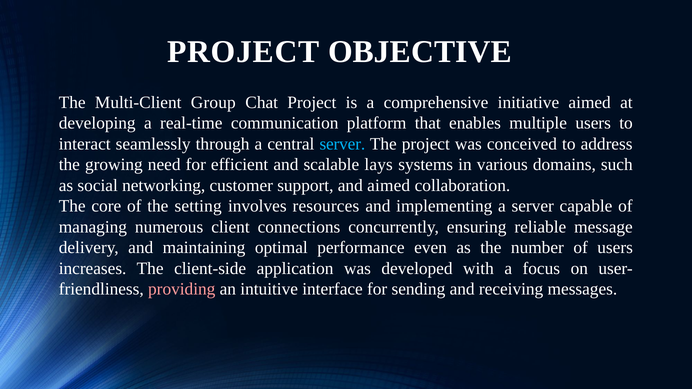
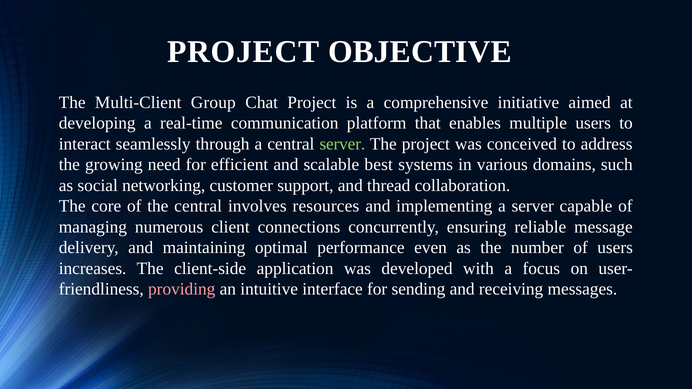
server colour: light blue -> light green (342, 144)
lays: lays -> best (379, 165)
and aimed: aimed -> thread (389, 186)
the setting: setting -> central (198, 206)
